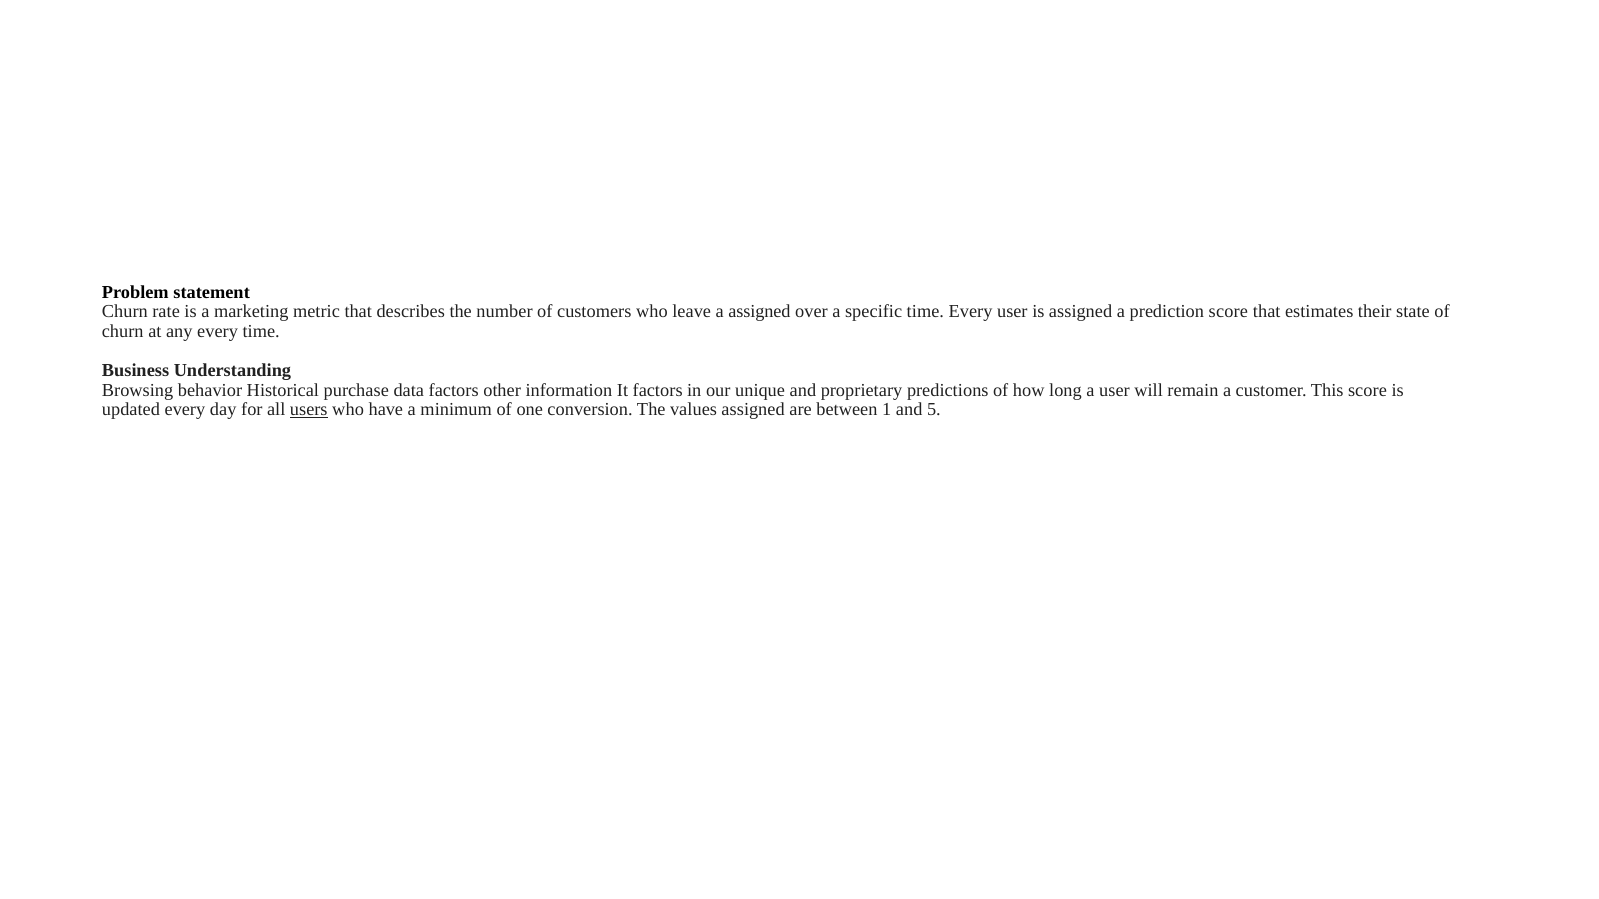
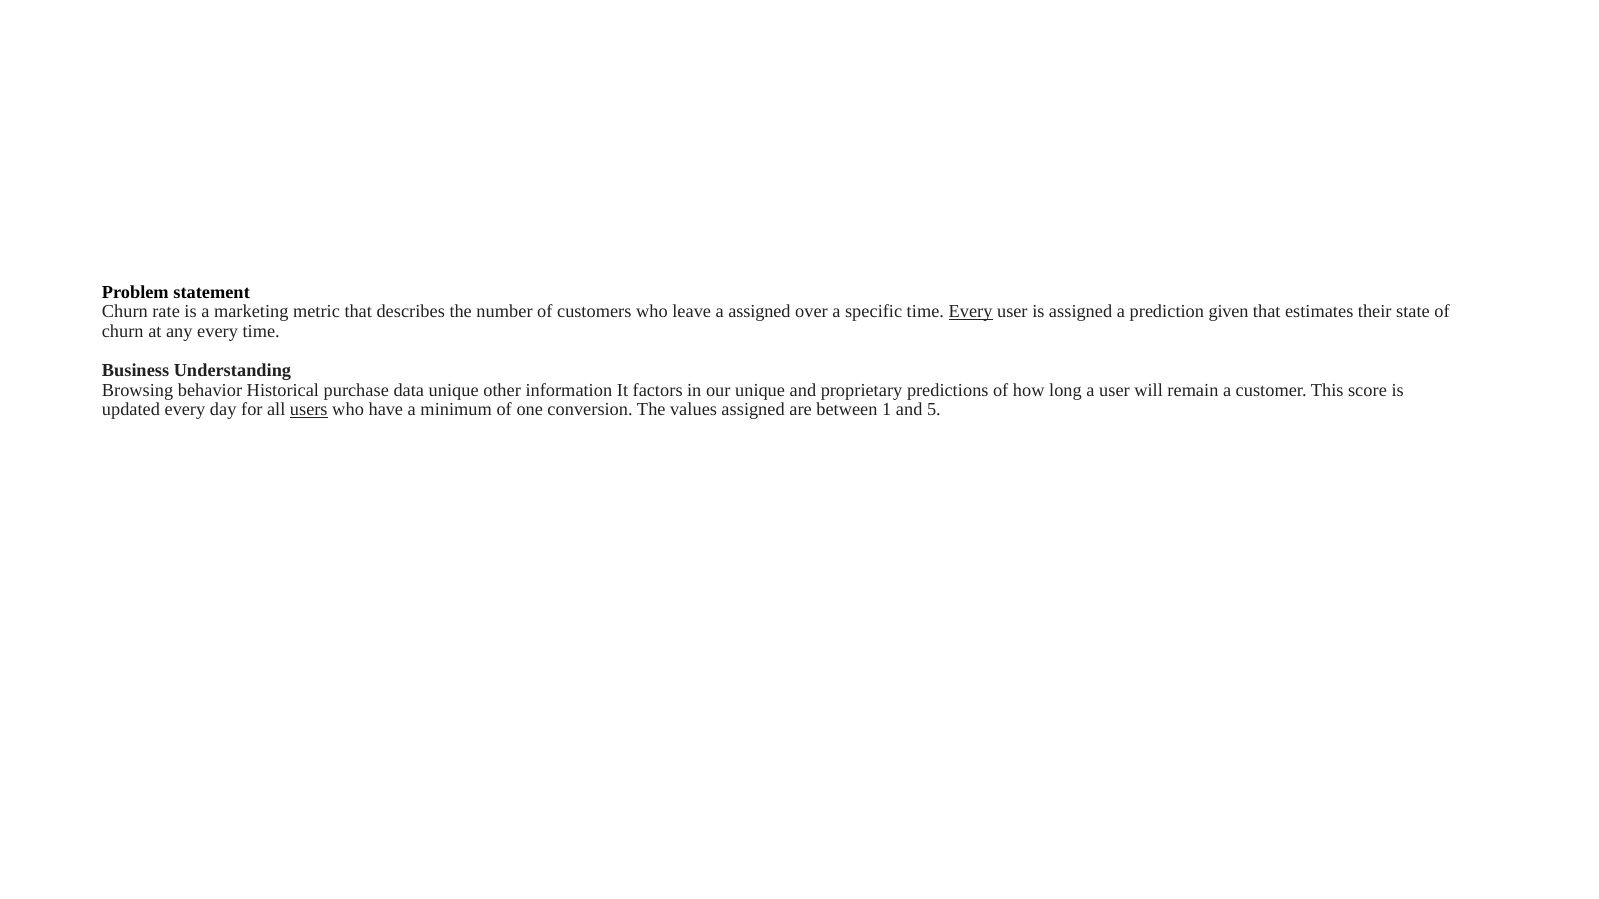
Every underline: none -> present (971, 312)
prediction score: score -> given (1229, 312)
data factors: factors -> unique (454, 391)
